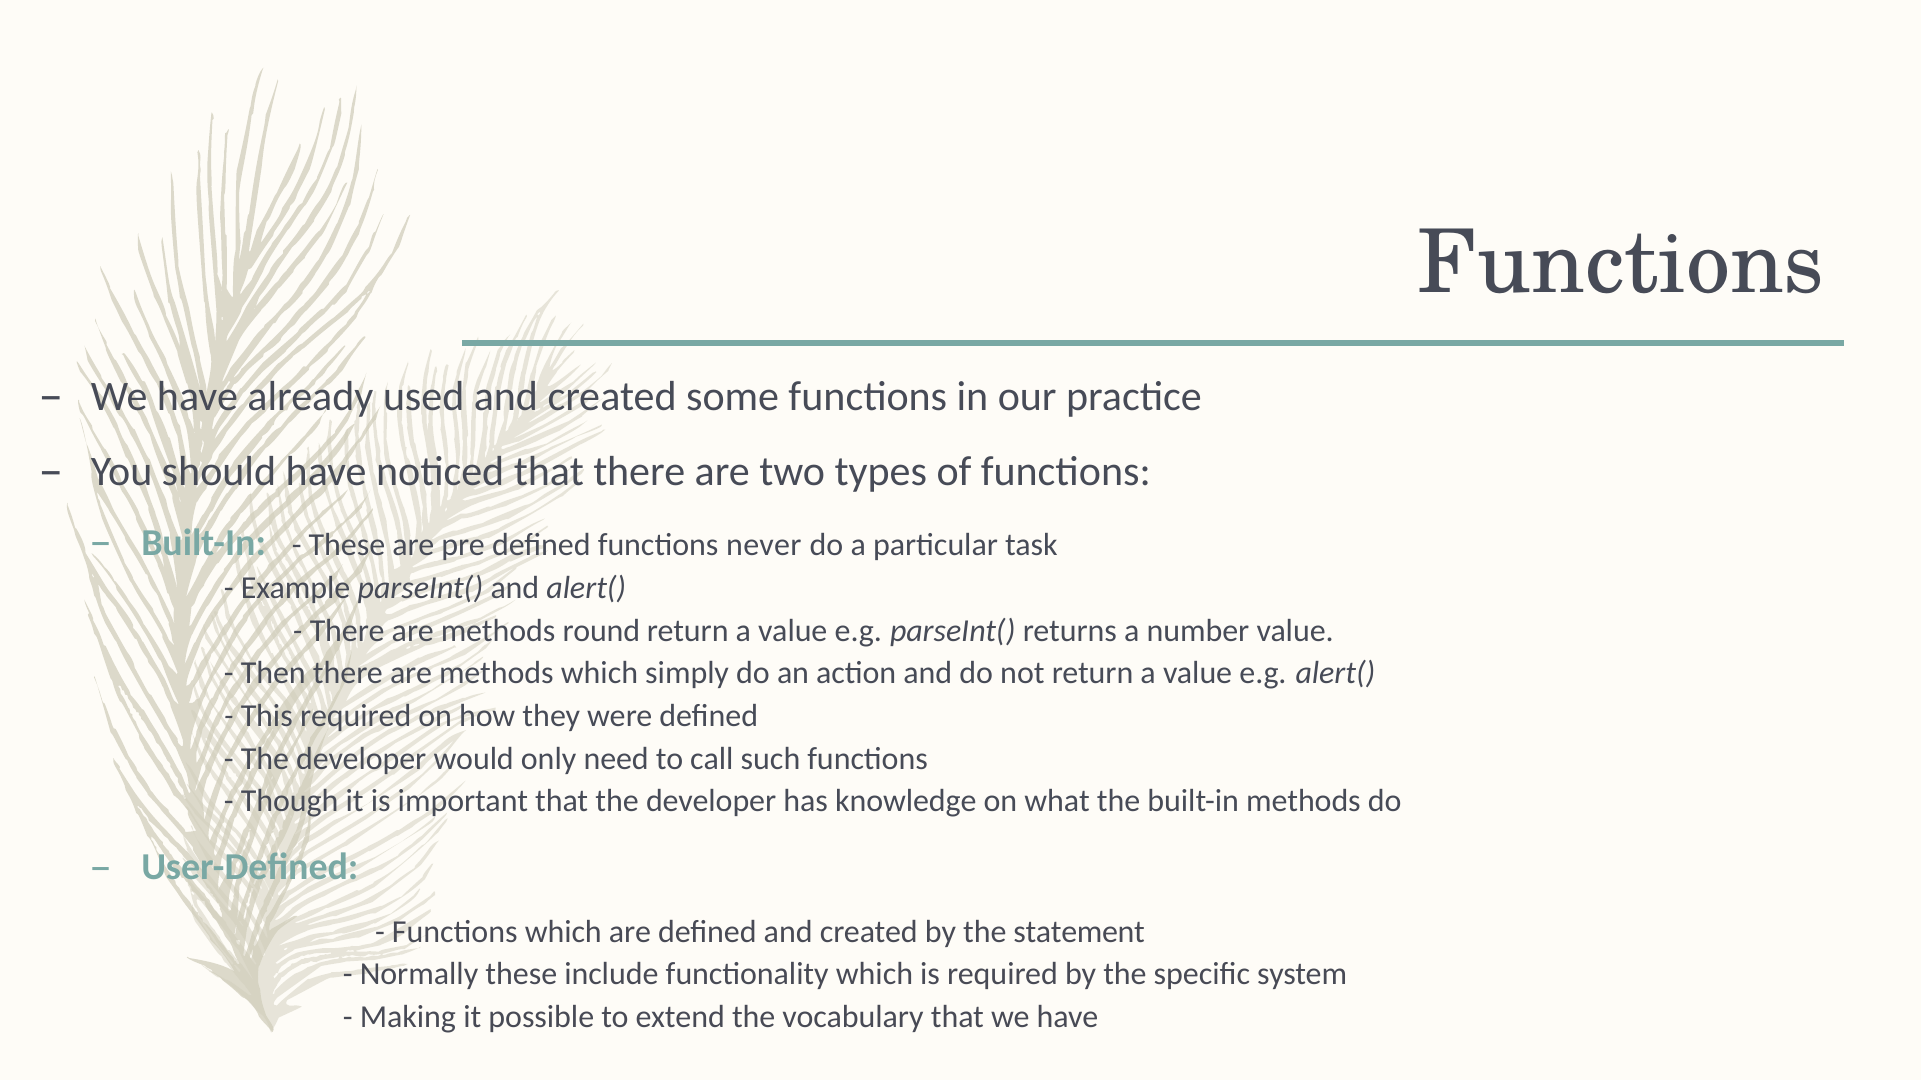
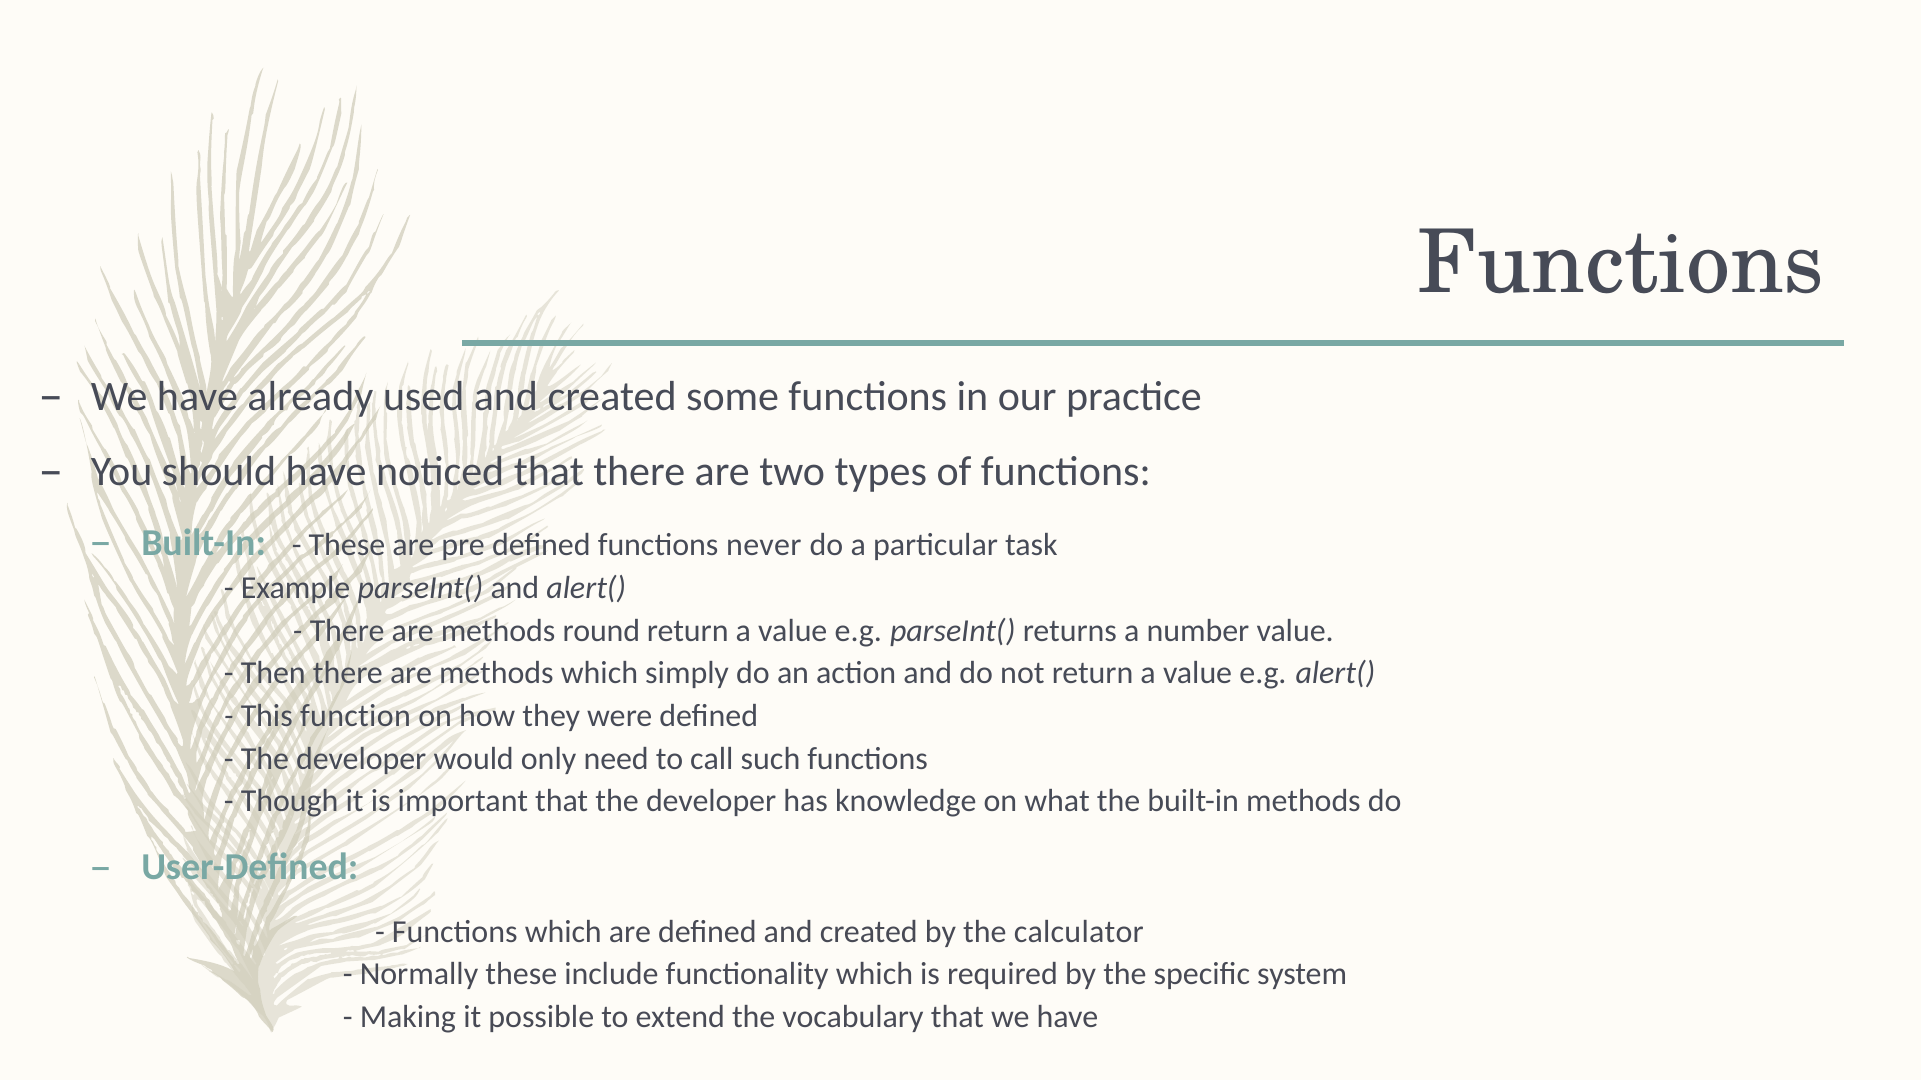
This required: required -> function (355, 716)
statement: statement -> calculator (1079, 932)
